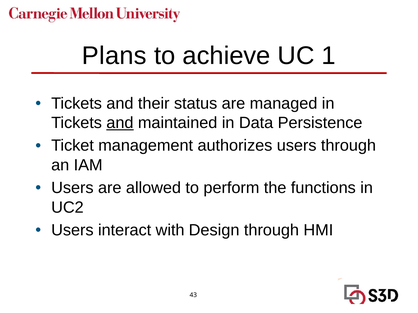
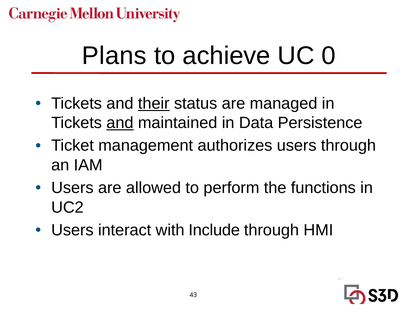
1: 1 -> 0 (329, 56)
their underline: none -> present (154, 104)
Design: Design -> Include (214, 230)
